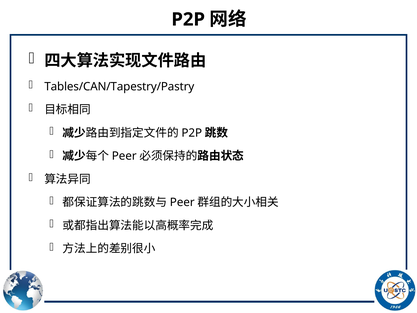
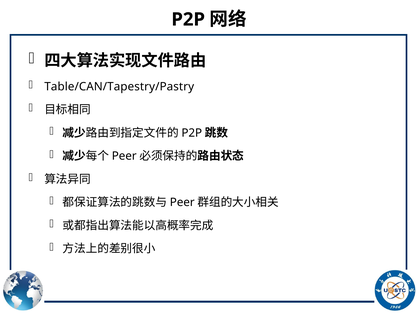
Tables/CAN/Tapestry/Pastry: Tables/CAN/Tapestry/Pastry -> Table/CAN/Tapestry/Pastry (119, 86)
